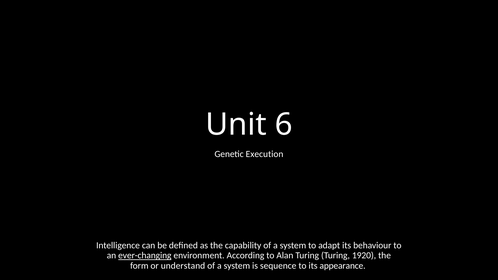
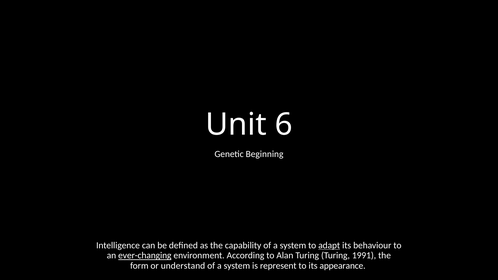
Execution: Execution -> Beginning (265, 154)
adapt underline: none -> present (329, 246)
1920: 1920 -> 1991 (364, 256)
sequence: sequence -> represent (278, 266)
